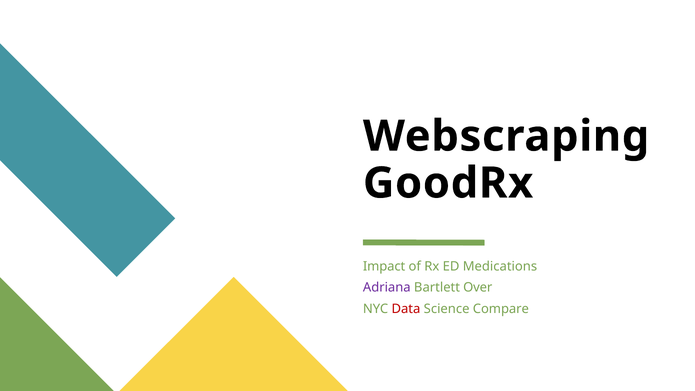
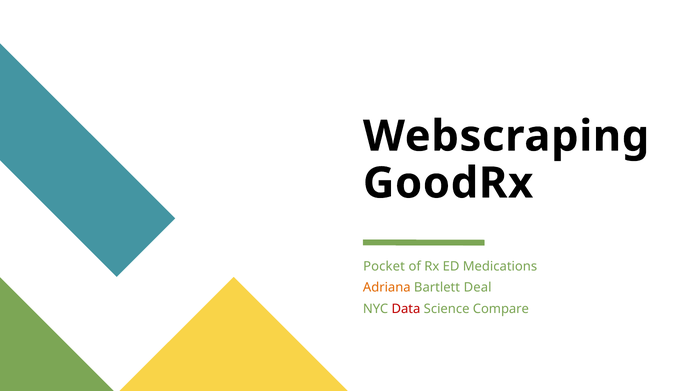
Impact: Impact -> Pocket (384, 266)
Adriana colour: purple -> orange (387, 288)
Over: Over -> Deal (478, 288)
